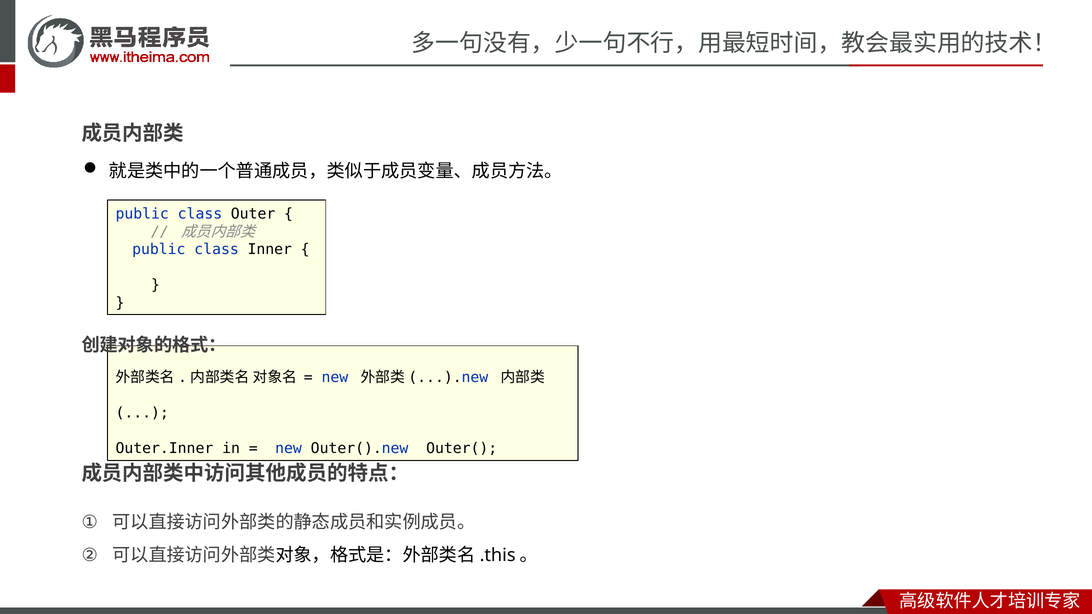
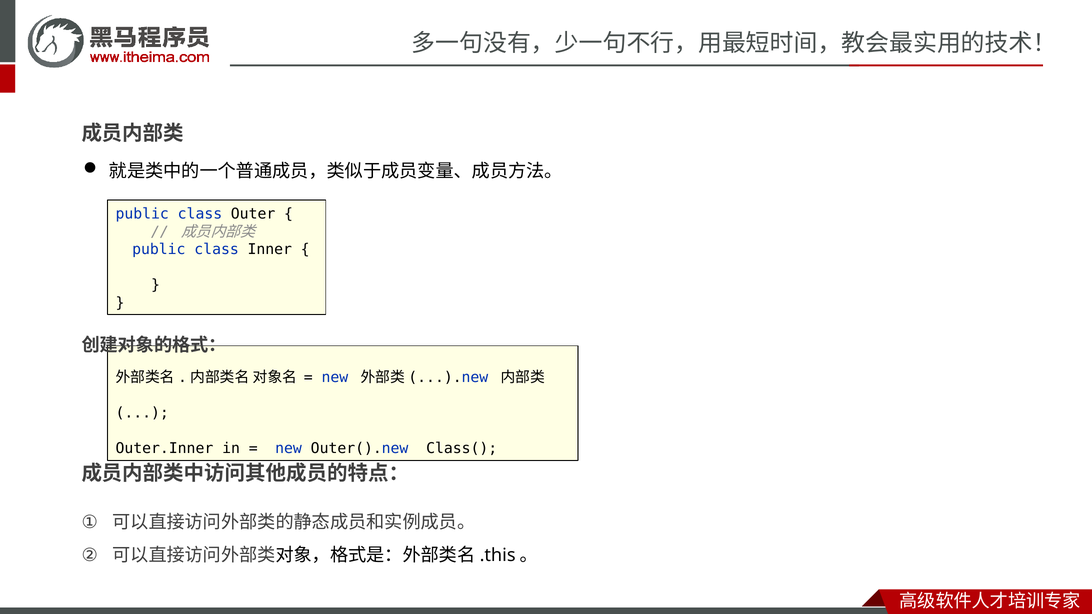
Outer(: Outer( -> Class( (462, 449)
